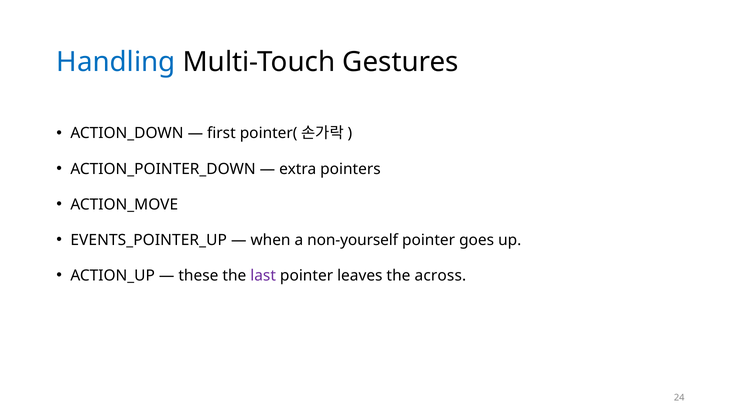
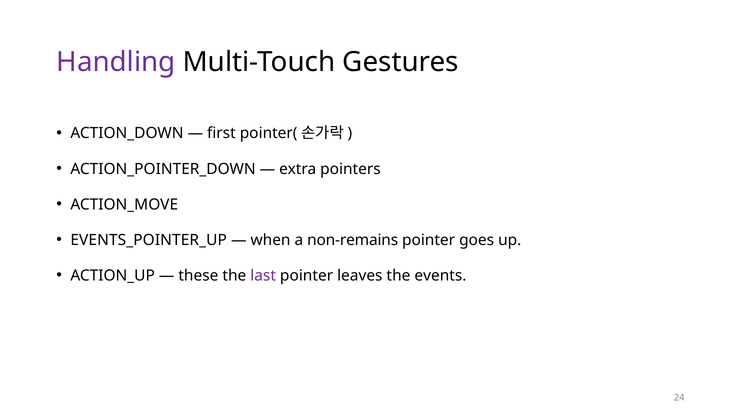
Handling colour: blue -> purple (116, 62)
non-yourself: non-yourself -> non-remains (353, 240)
across: across -> events (440, 275)
